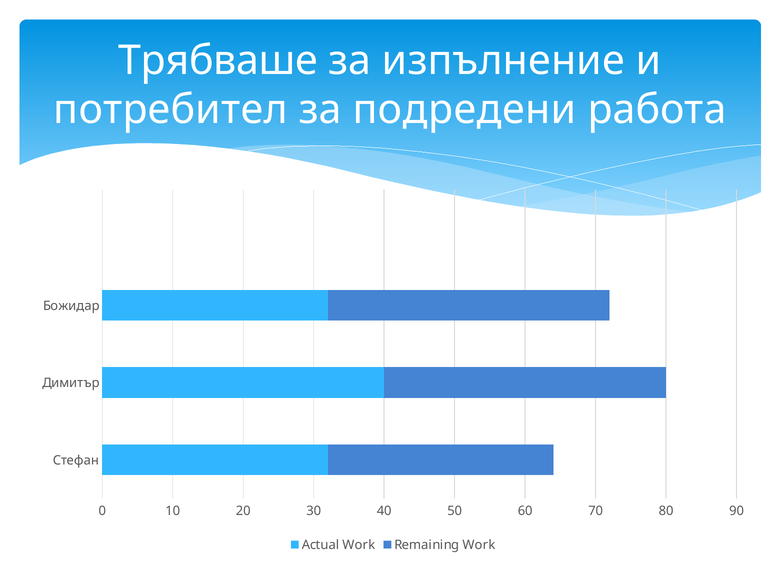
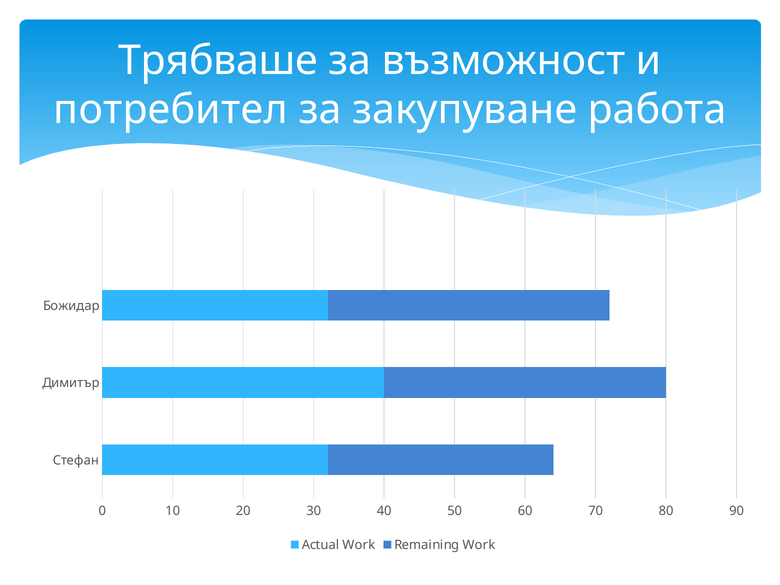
изпълнение: изпълнение -> възможност (504, 60)
подредени: подредени -> закупуване (465, 110)
